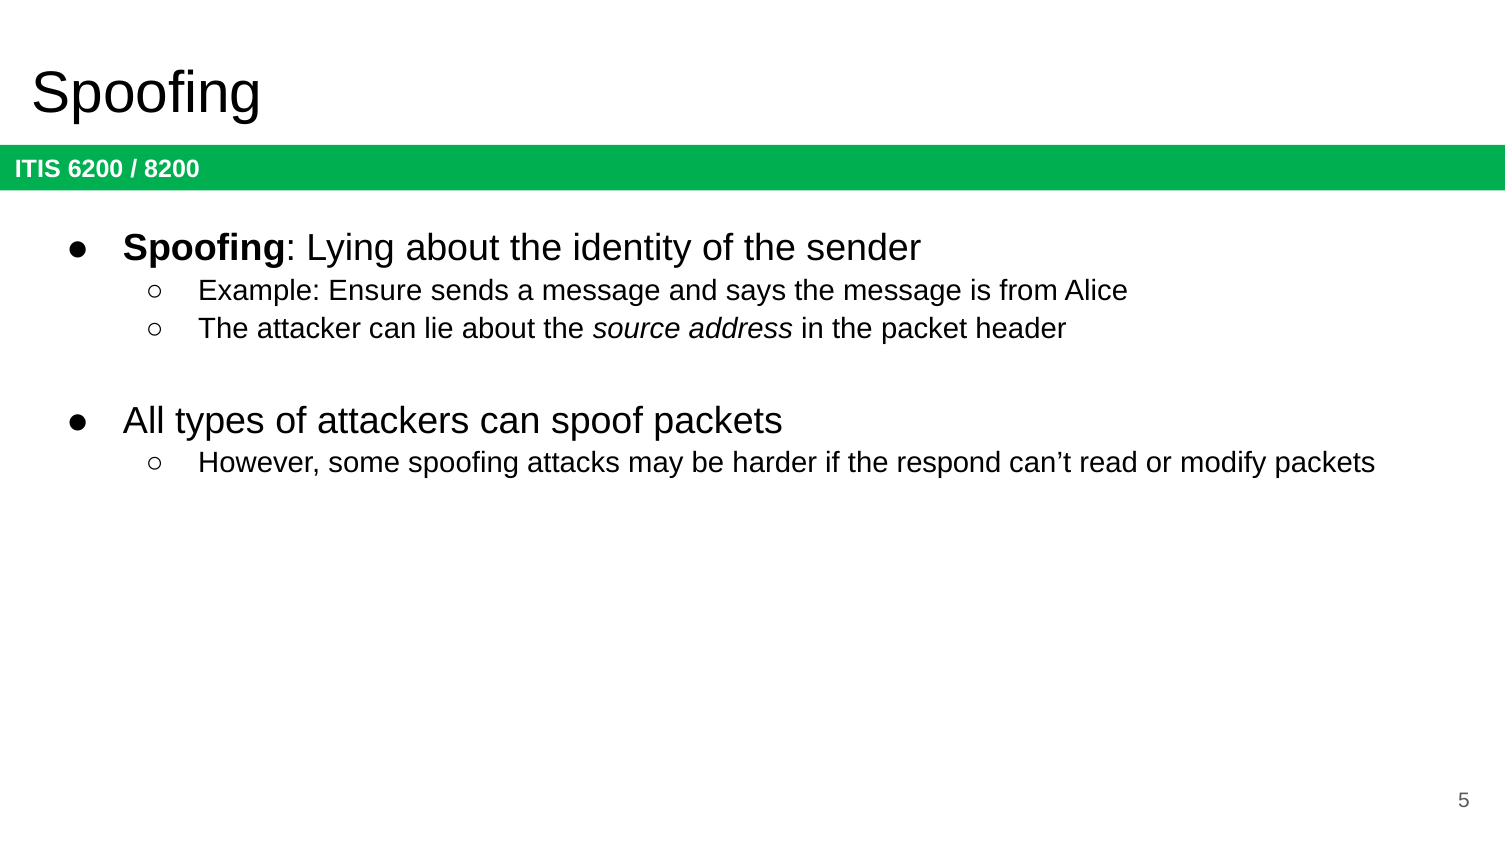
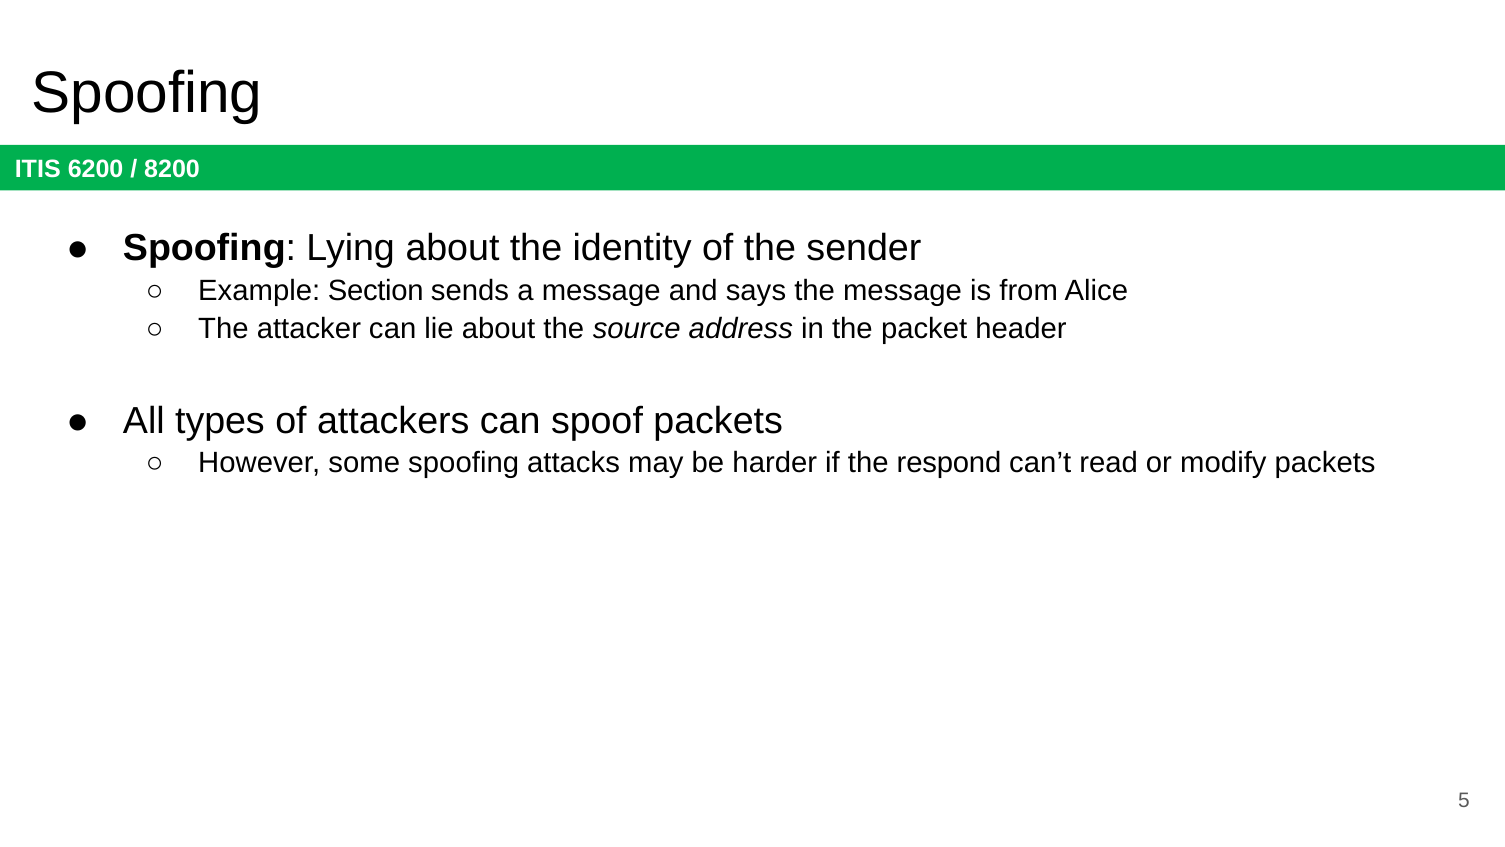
Ensure: Ensure -> Section (376, 291)
